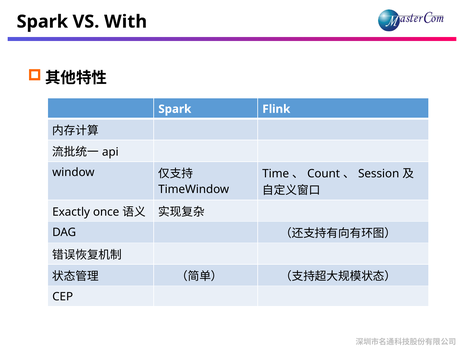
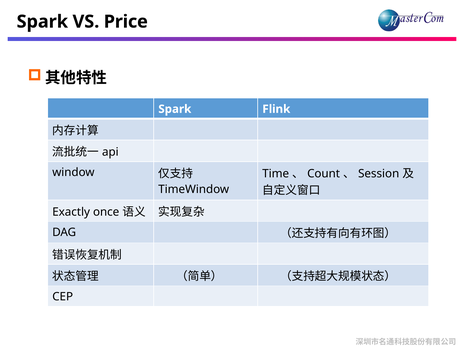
With: With -> Price (126, 22)
